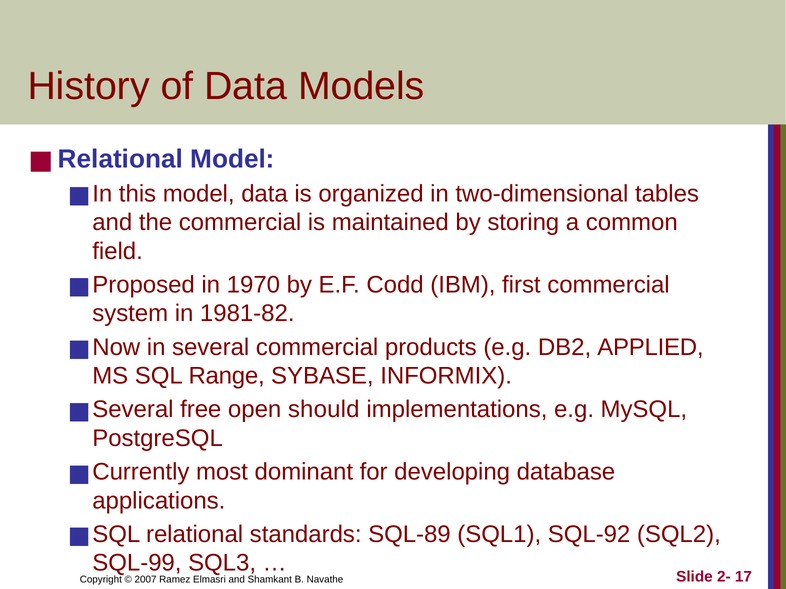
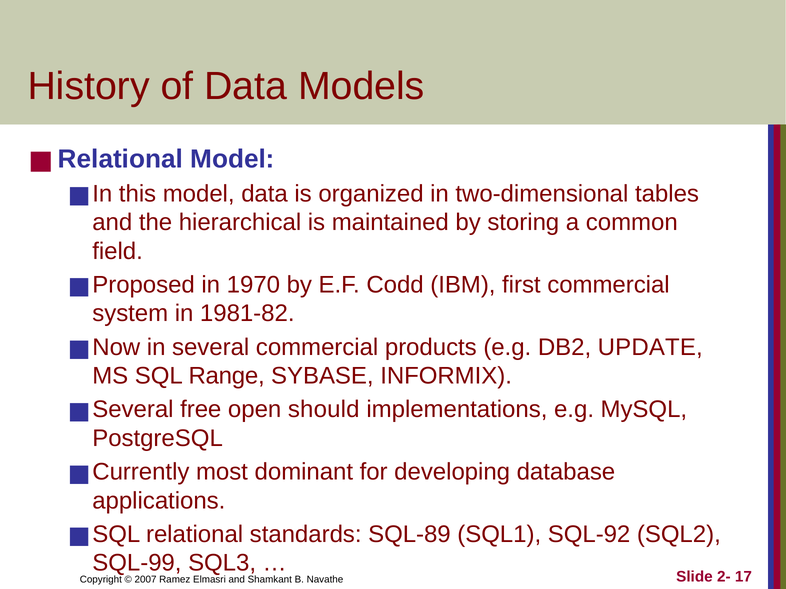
the commercial: commercial -> hierarchical (240, 223)
APPLIED: APPLIED -> UPDATE (650, 347)
